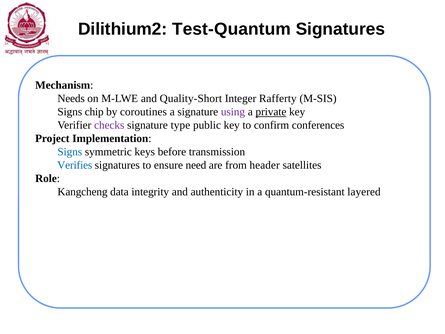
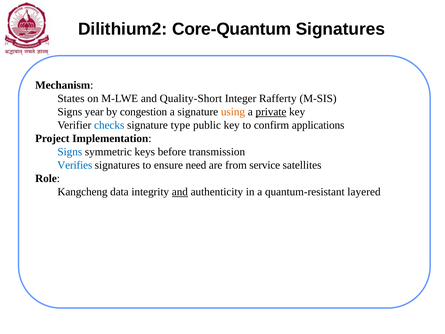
Test-Quantum: Test-Quantum -> Core-Quantum (232, 29)
Needs: Needs -> States (71, 98)
chip: chip -> year (94, 112)
coroutines: coroutines -> congestion (144, 112)
using colour: purple -> orange (233, 112)
checks colour: purple -> blue (109, 125)
conferences: conferences -> applications (318, 125)
header: header -> service (265, 165)
and underline: none -> present (180, 192)
